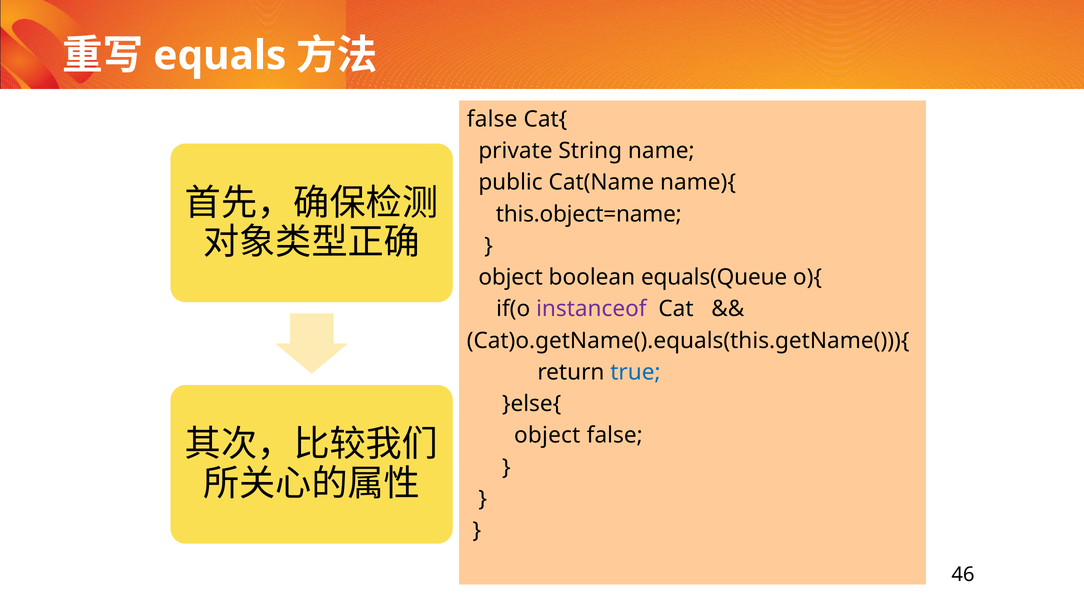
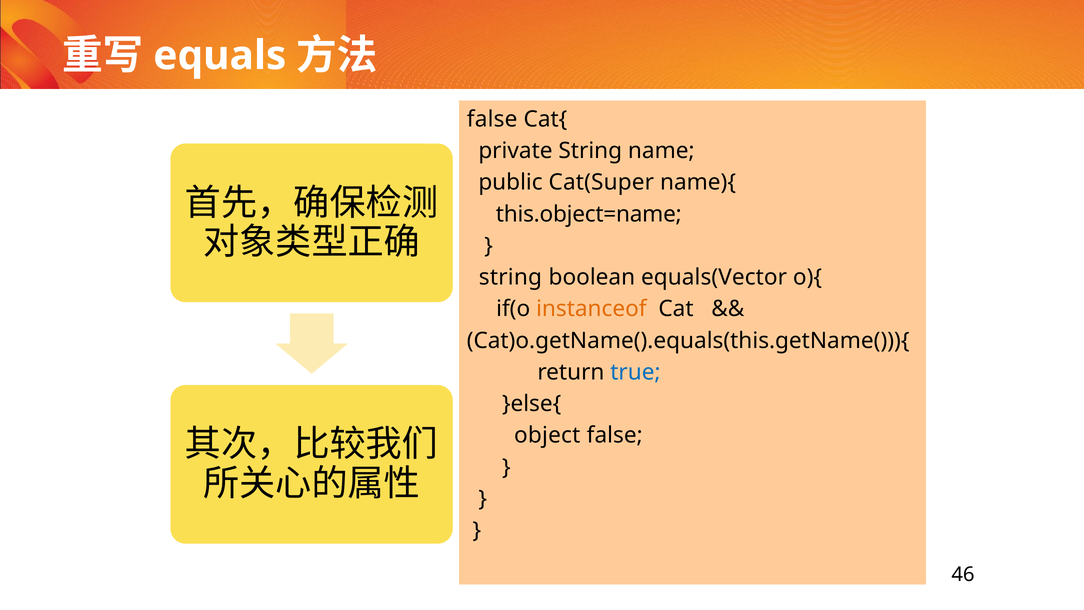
Cat(Name: Cat(Name -> Cat(Super (601, 182)
object: object -> string (510, 277)
equals(Queue: equals(Queue -> equals(Vector (714, 277)
instanceof colour: purple -> orange (591, 309)
